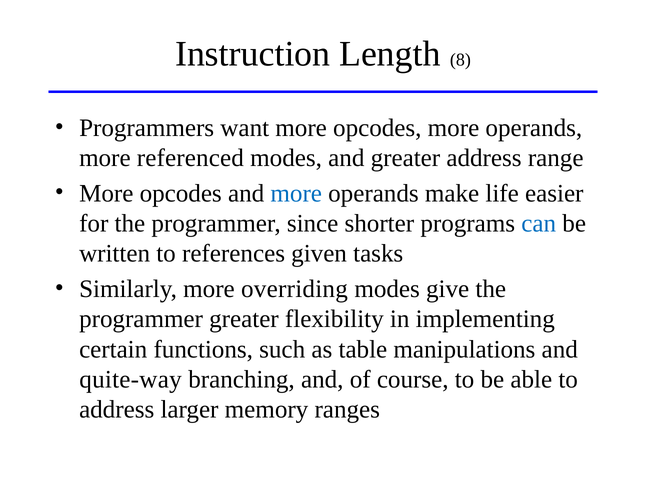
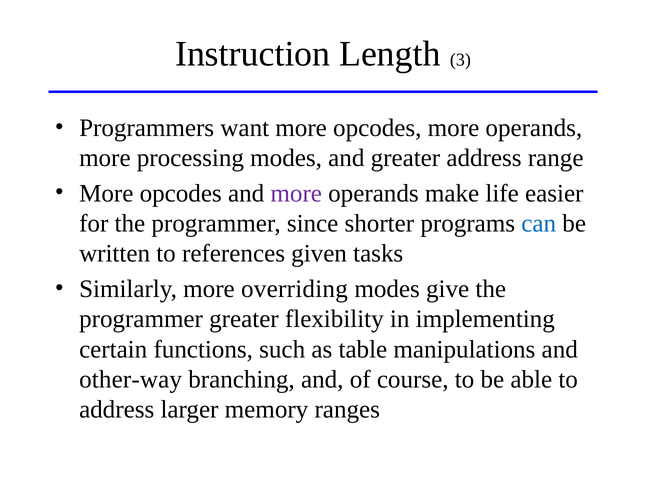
8: 8 -> 3 (460, 60)
referenced: referenced -> processing (190, 158)
more colour: blue -> purple (296, 193)
quite-way: quite-way -> other-way (131, 379)
